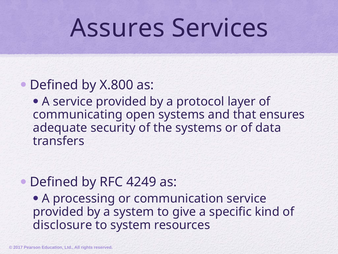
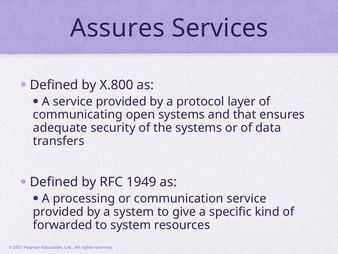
4249: 4249 -> 1949 (141, 182)
disclosure: disclosure -> forwarded (63, 225)
